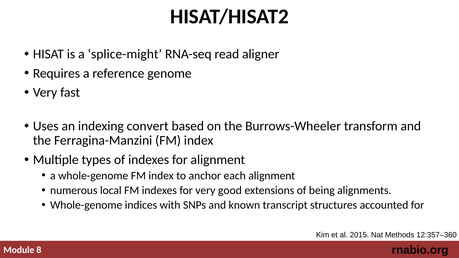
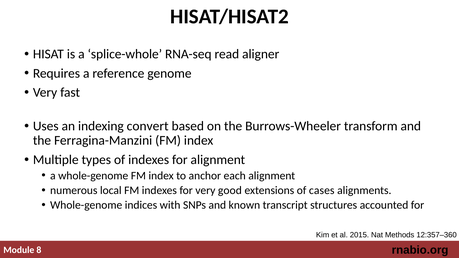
splice-might: splice-might -> splice-whole (125, 54)
being: being -> cases (322, 190)
